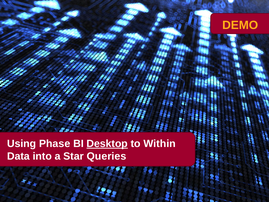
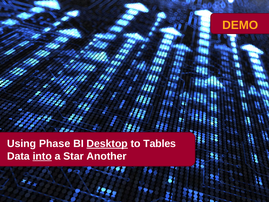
Within: Within -> Tables (160, 144)
into underline: none -> present (42, 156)
Queries: Queries -> Another (107, 156)
